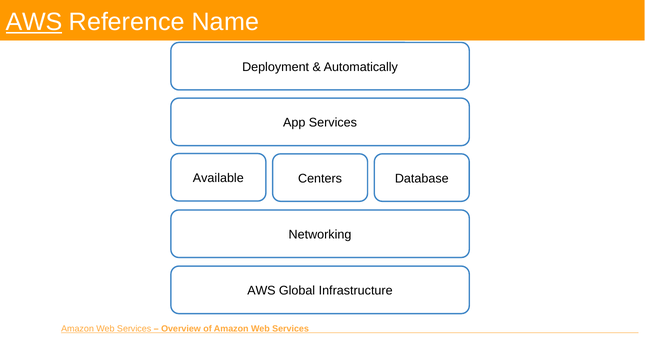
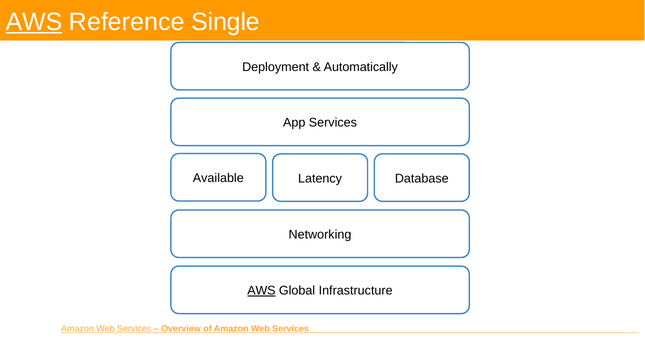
Name: Name -> Single (226, 22)
Centers: Centers -> Latency (320, 178)
AWS underline: none -> present (261, 291)
